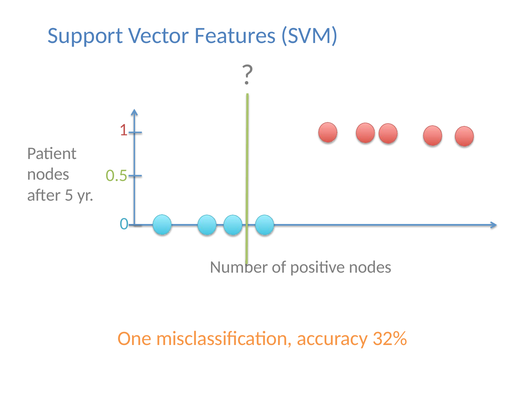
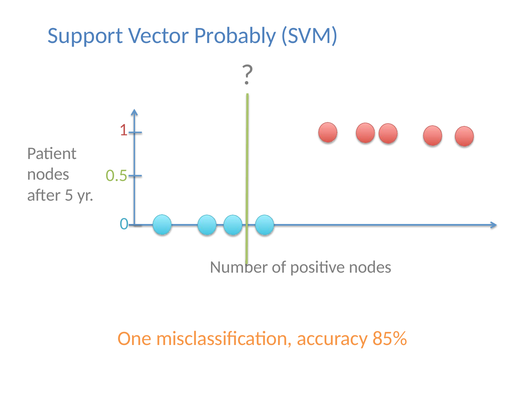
Features: Features -> Probably (235, 36)
32%: 32% -> 85% (390, 339)
